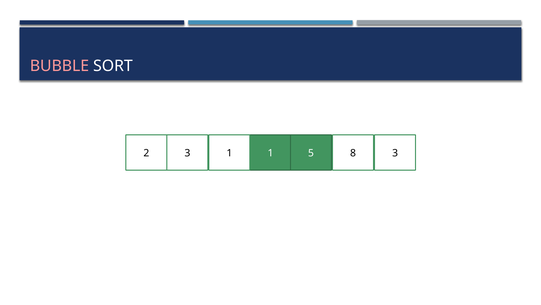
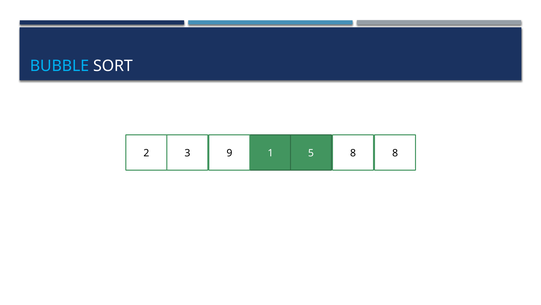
BUBBLE colour: pink -> light blue (59, 66)
2 1: 1 -> 9 (229, 153)
3 3: 3 -> 8 (395, 153)
